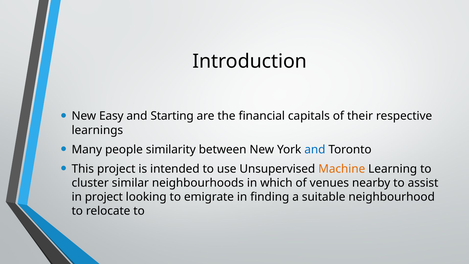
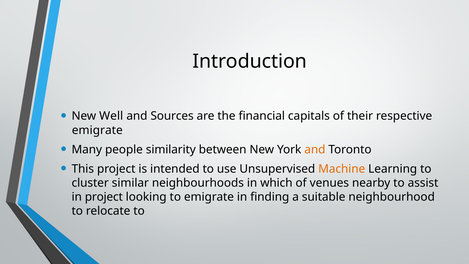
Easy: Easy -> Well (111, 116)
Starting: Starting -> Sources (172, 116)
learnings: learnings -> emigrate (97, 130)
and colour: blue -> orange (315, 149)
